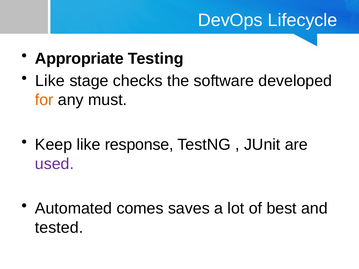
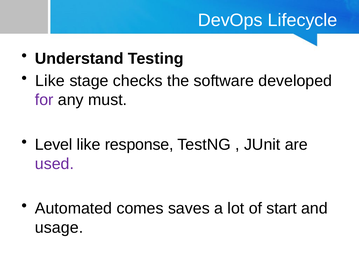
Appropriate: Appropriate -> Understand (79, 59)
for colour: orange -> purple (44, 100)
Keep: Keep -> Level (54, 145)
best: best -> start (282, 209)
tested: tested -> usage (59, 228)
